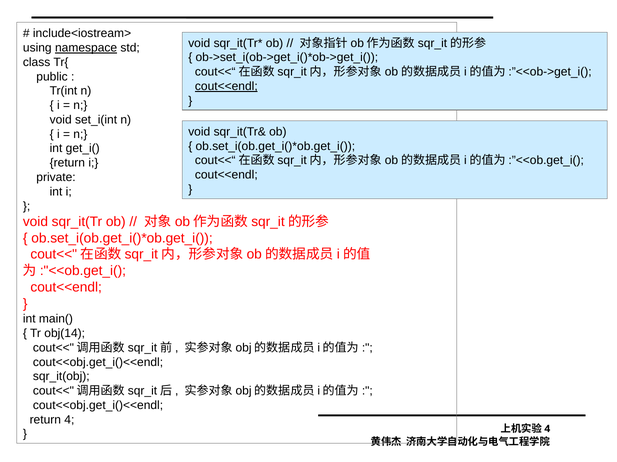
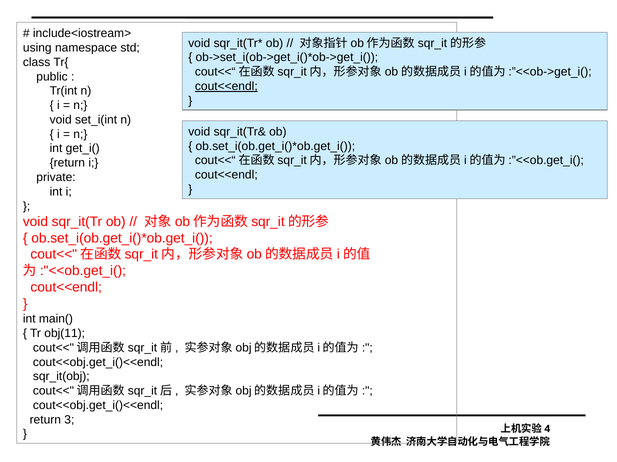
namespace underline: present -> none (86, 48)
obj(14: obj(14 -> obj(11 (65, 334)
return 4: 4 -> 3 (69, 420)
